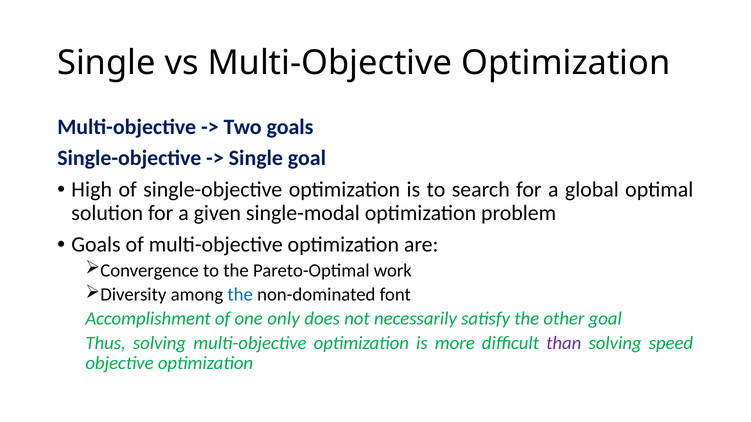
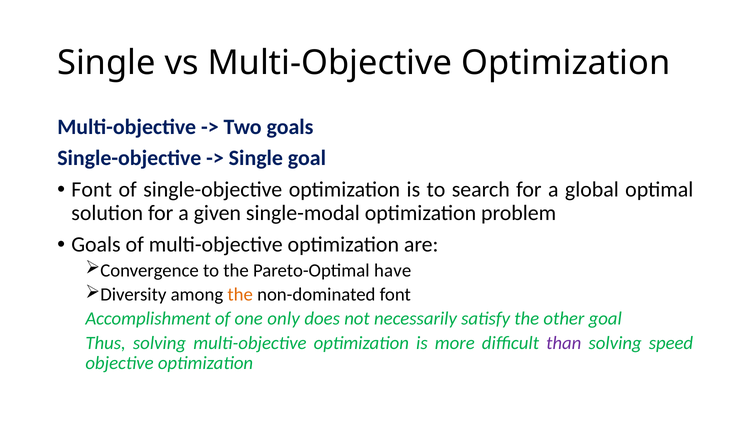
High: High -> Font (92, 190)
work: work -> have (393, 271)
the colour: blue -> orange (240, 295)
